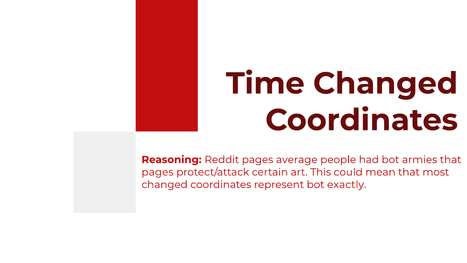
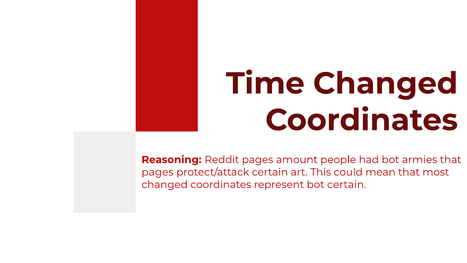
average: average -> amount (297, 159)
bot exactly: exactly -> certain (347, 184)
